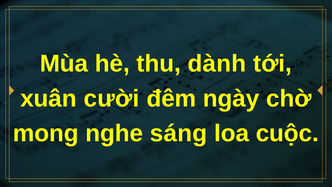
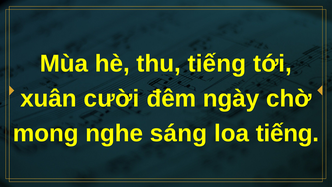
thu dành: dành -> tiếng (217, 64)
loa cuộc: cuộc -> tiếng (287, 133)
